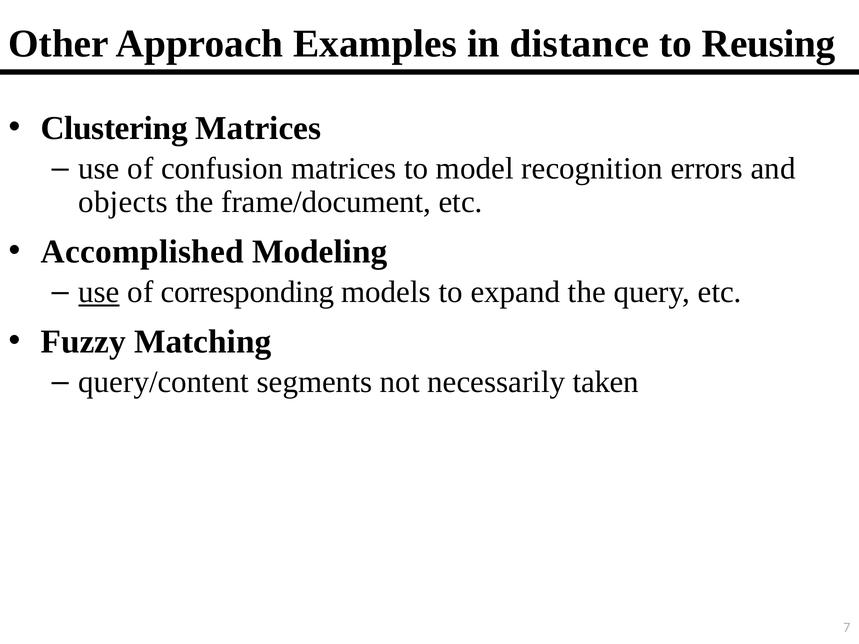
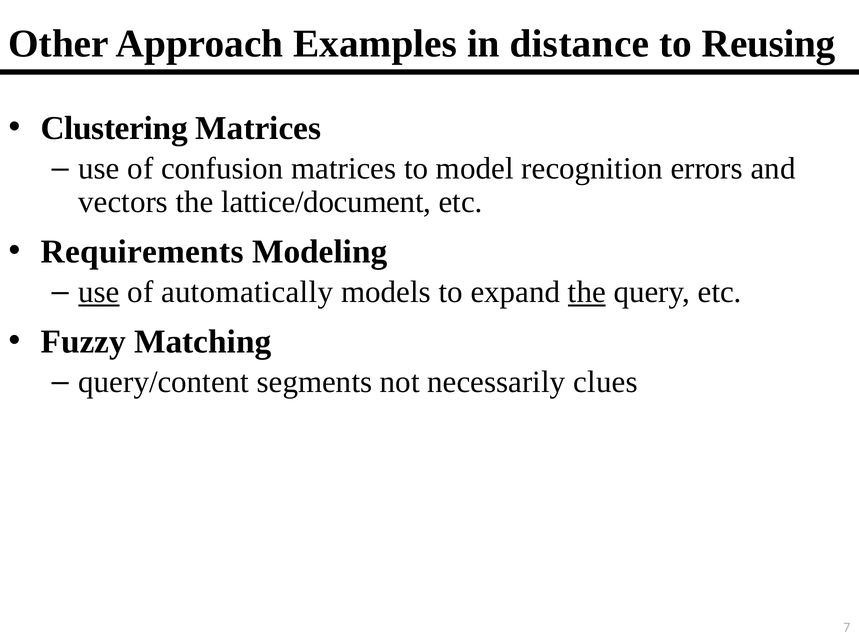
objects: objects -> vectors (123, 202)
frame/document: frame/document -> lattice/document (326, 202)
Accomplished: Accomplished -> Requirements (142, 252)
corresponding: corresponding -> automatically (247, 292)
the underline: none -> present (587, 292)
taken: taken -> clues (606, 382)
